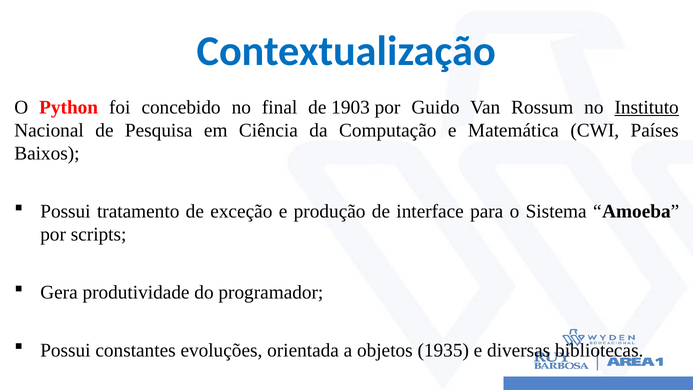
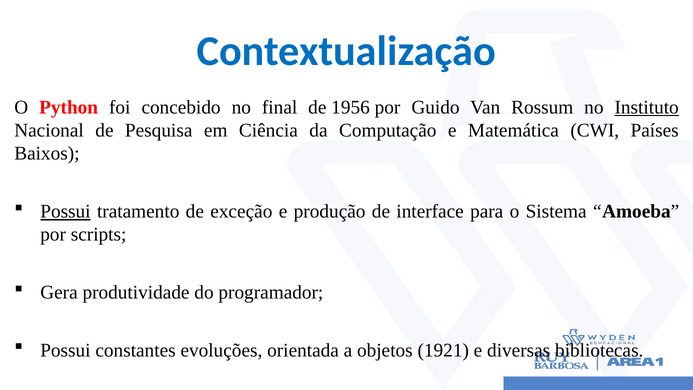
1903: 1903 -> 1956 (351, 107)
Possui underline: none -> present (65, 211)
1935: 1935 -> 1921 (443, 350)
